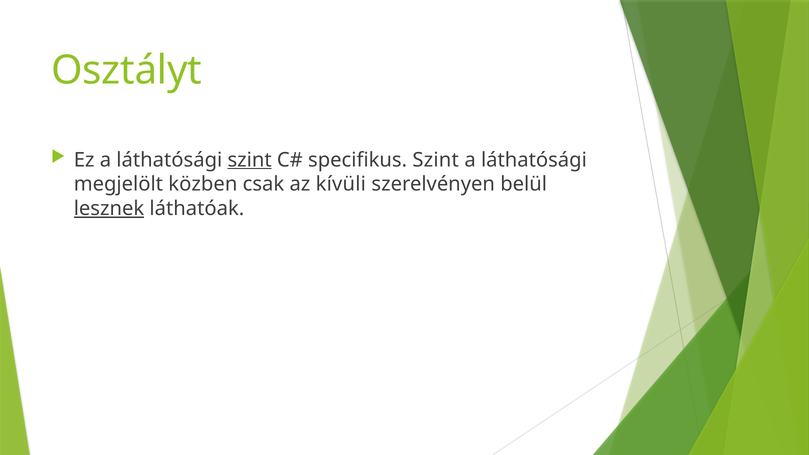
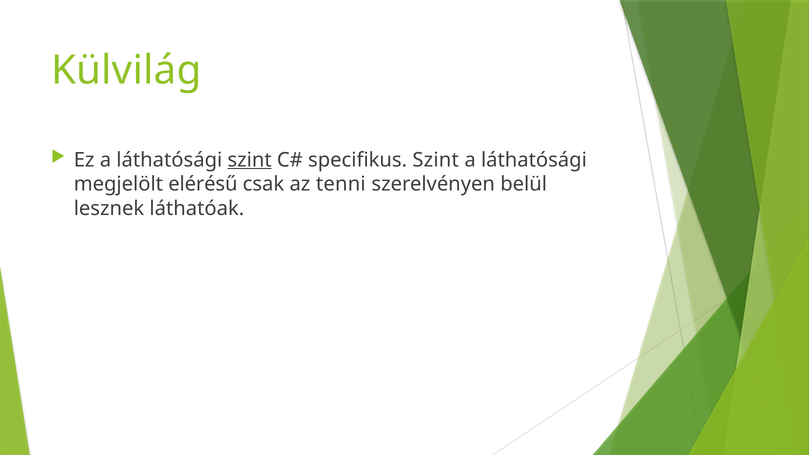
Osztályt: Osztályt -> Külvilág (126, 71)
közben: közben -> elérésű (203, 184)
kívüli: kívüli -> tenni (341, 184)
lesznek underline: present -> none (109, 209)
